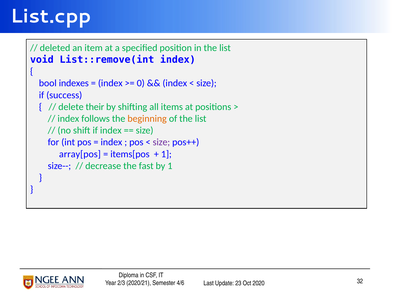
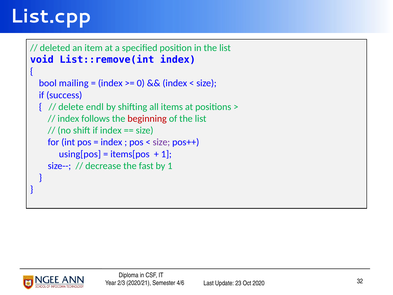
indexes: indexes -> mailing (74, 83)
their: their -> endl (95, 107)
beginning colour: orange -> red (147, 119)
array[pos: array[pos -> using[pos (80, 154)
